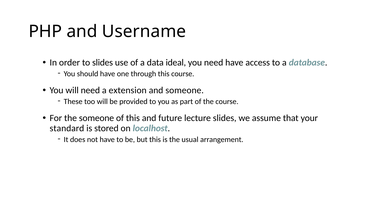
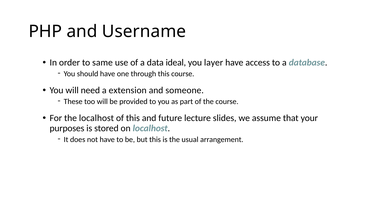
to slides: slides -> same (102, 63)
you need: need -> layer (214, 63)
the someone: someone -> localhost (96, 118)
standard: standard -> purposes (67, 128)
